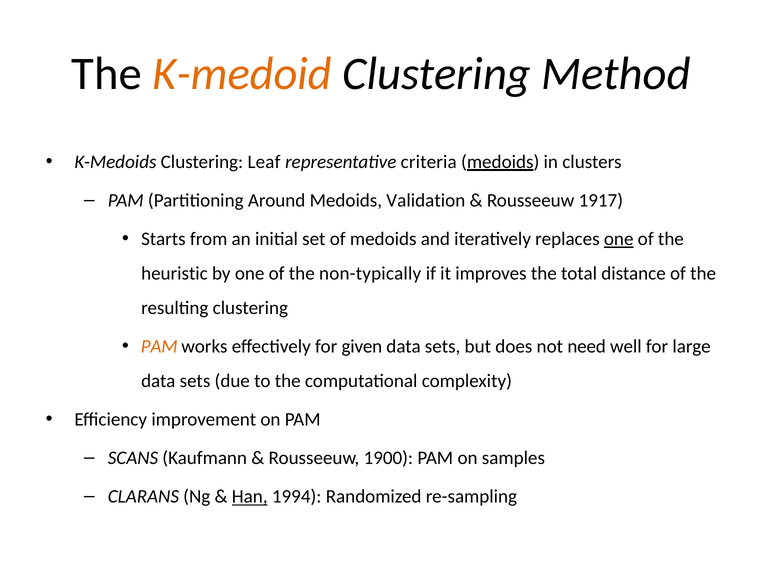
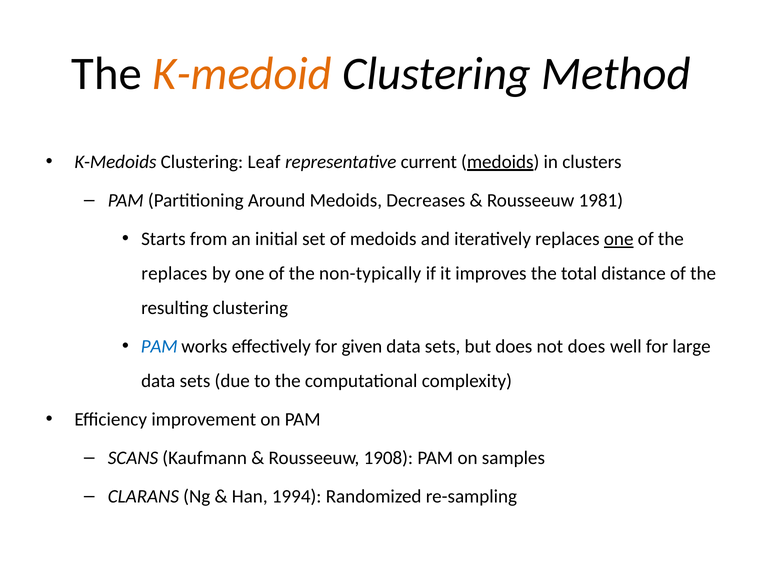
criteria: criteria -> current (429, 162)
Validation: Validation -> Decreases (426, 200)
1917: 1917 -> 1981 (601, 200)
heuristic: heuristic -> replaces (174, 273)
PAM colour: orange -> blue (159, 346)
not need: need -> does (586, 346)
1900: 1900 -> 1908 (388, 457)
Han underline: present -> none (250, 496)
